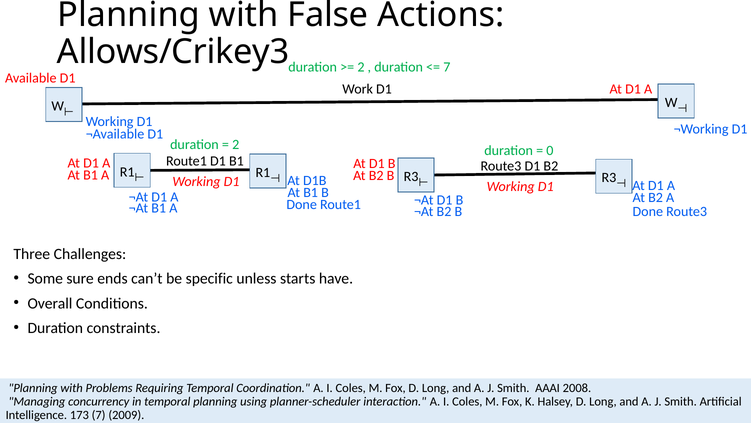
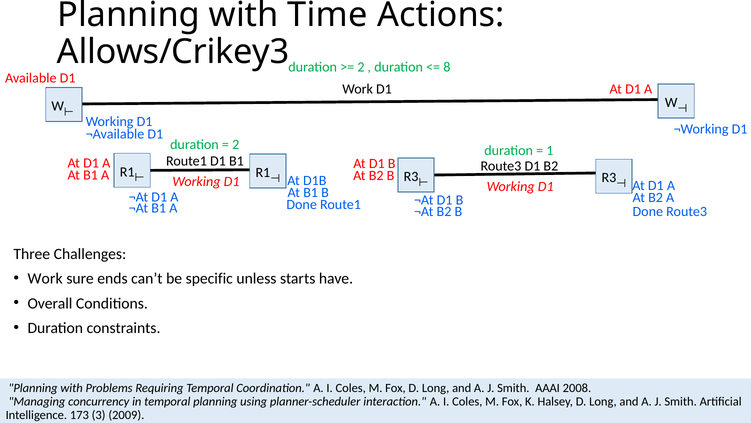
False: False -> Time (328, 15)
7: 7 -> 8 (447, 67)
0: 0 -> 1 (550, 151)
Some: Some -> Work (45, 278)
173 7: 7 -> 3 (99, 414)
